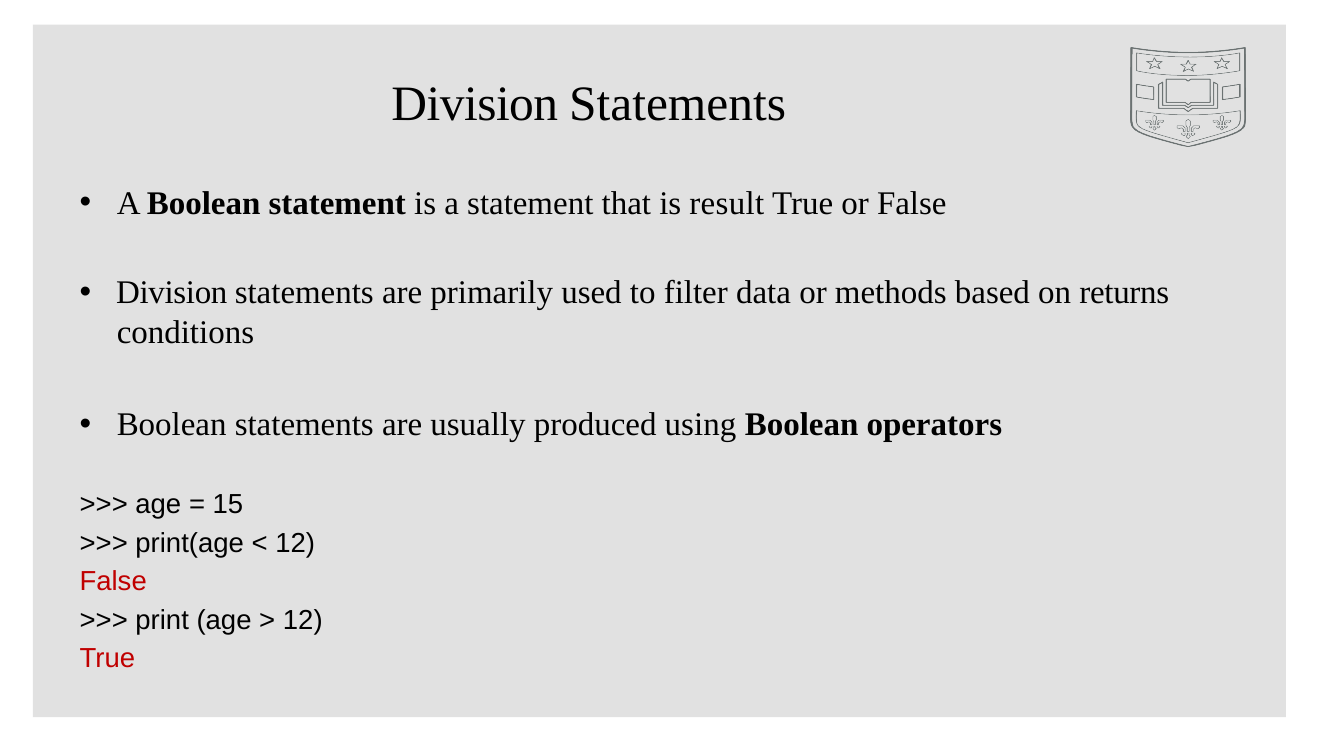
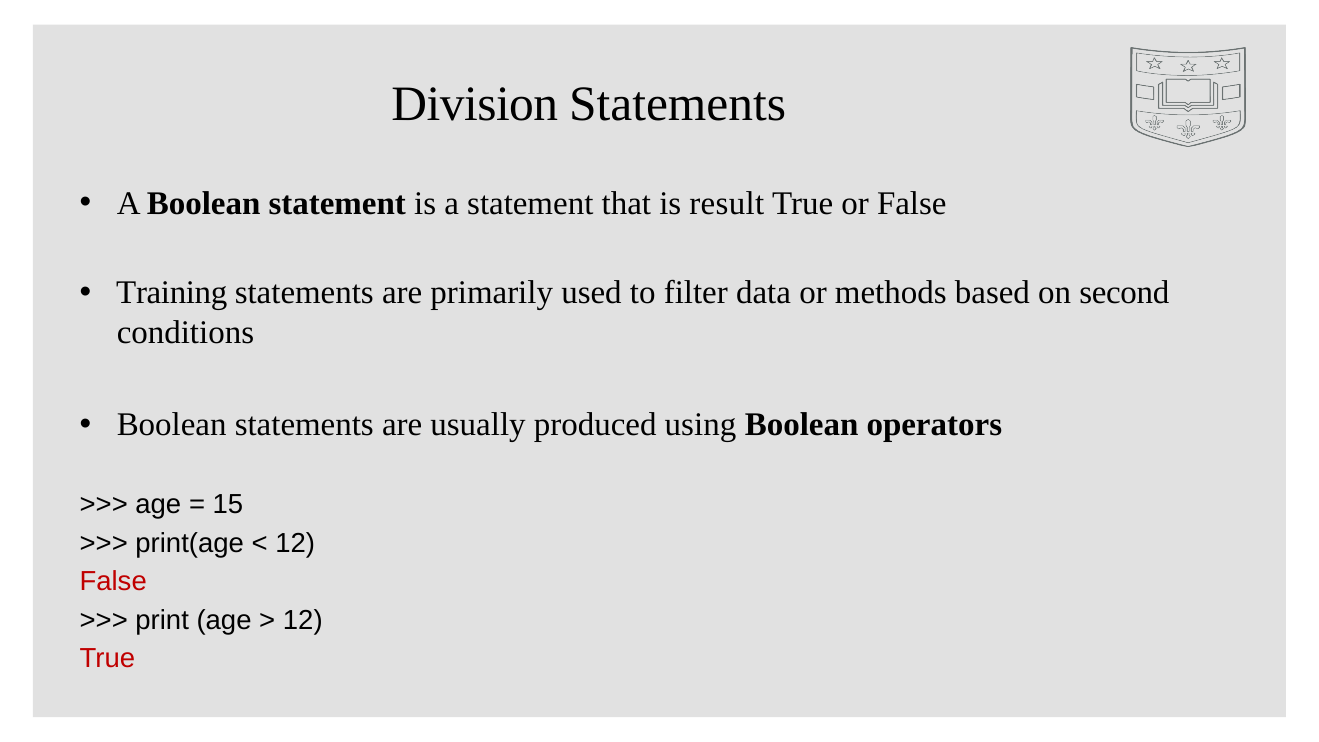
Division: Division -> Training (172, 293)
returns: returns -> second (1124, 293)
